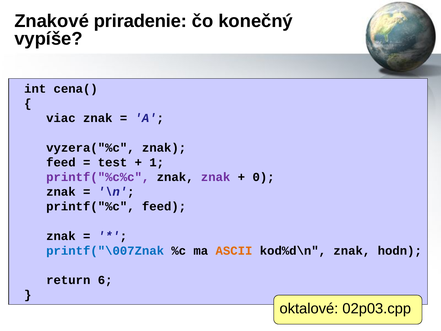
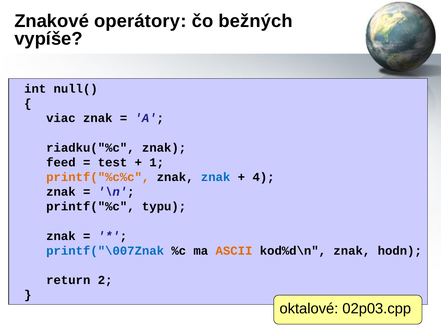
priradenie: priradenie -> operátory (140, 21)
konečný: konečný -> bežných (256, 21)
cena(: cena( -> null( (76, 89)
vyzera("%c: vyzera("%c -> riadku("%c (90, 148)
printf("%c%c colour: purple -> orange (98, 177)
znak colour: purple -> blue (216, 177)
0: 0 -> 4 (264, 177)
printf("%c feed: feed -> typu (164, 206)
6: 6 -> 2 (105, 280)
